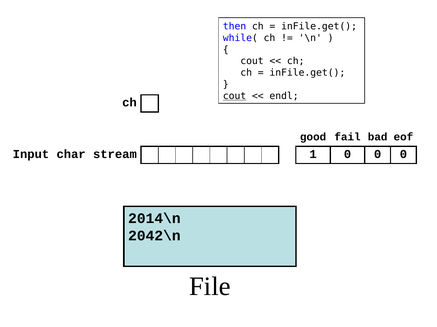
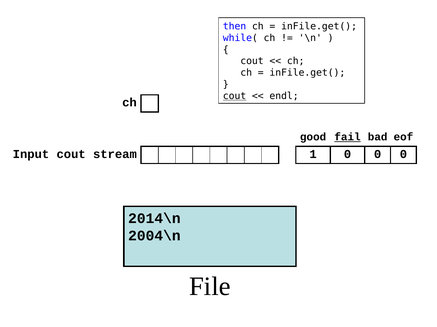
fail underline: none -> present (348, 137)
Input char: char -> cout (71, 154)
2042\n: 2042\n -> 2004\n (154, 236)
